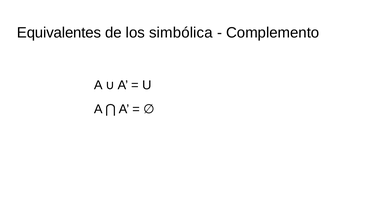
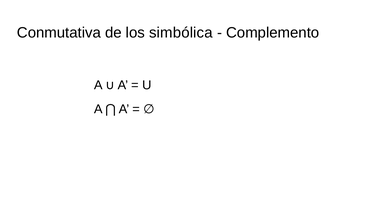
Equivalentes: Equivalentes -> Conmutativa (59, 33)
